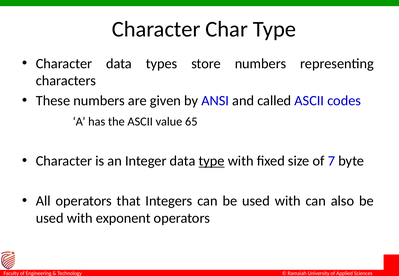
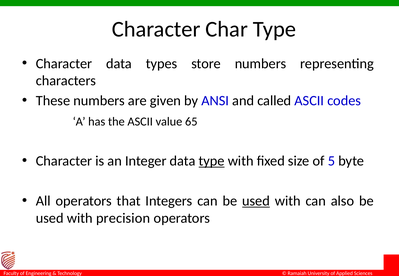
7: 7 -> 5 (331, 161)
used underline: none -> present (256, 201)
exponent: exponent -> precision (123, 218)
